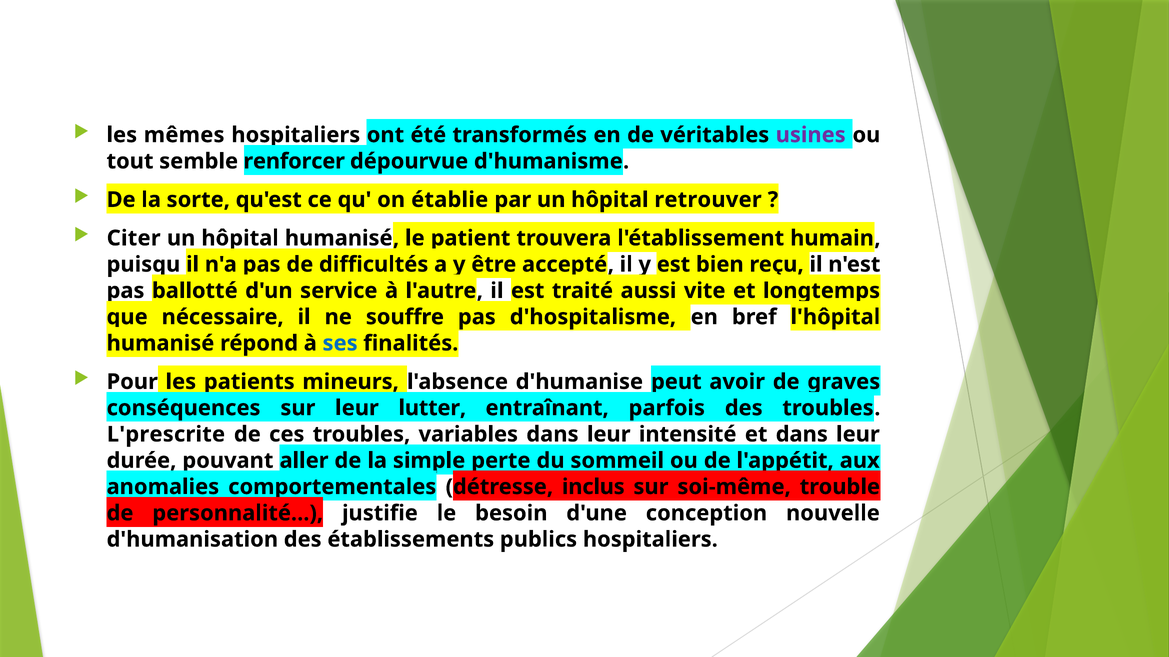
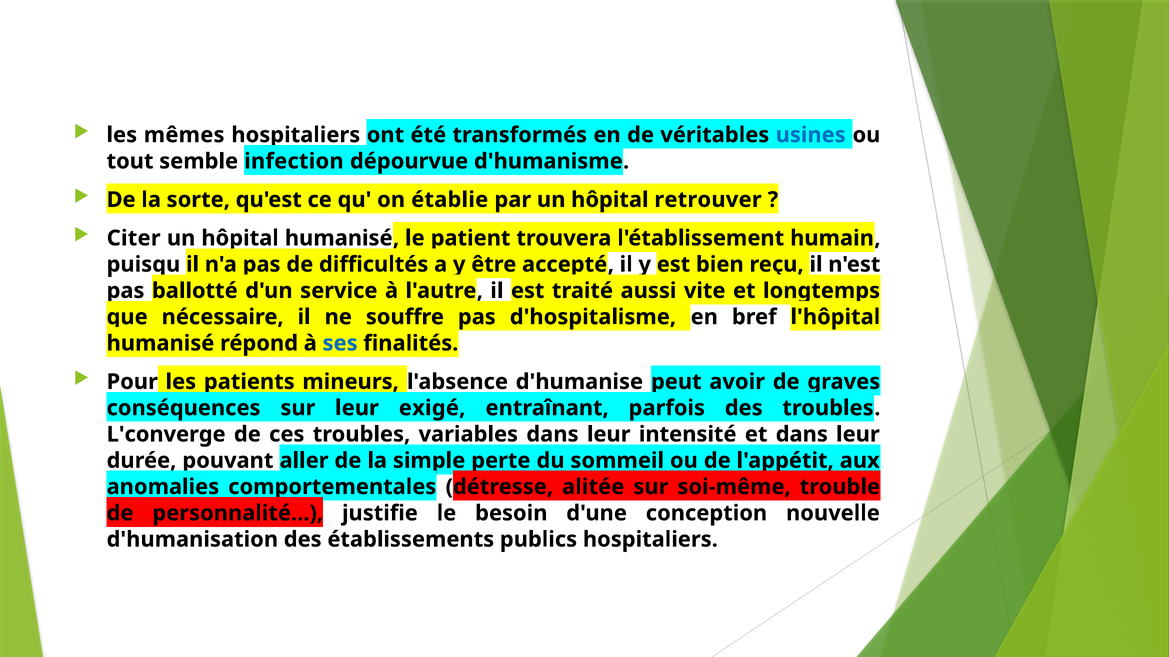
usines colour: purple -> blue (811, 135)
renforcer: renforcer -> infection (294, 161)
lutter: lutter -> exigé (432, 408)
L'prescrite: L'prescrite -> L'converge (166, 435)
inclus: inclus -> alitée (593, 487)
